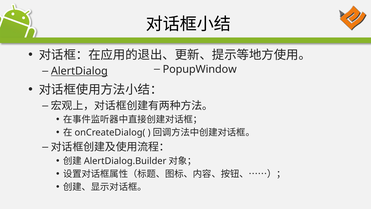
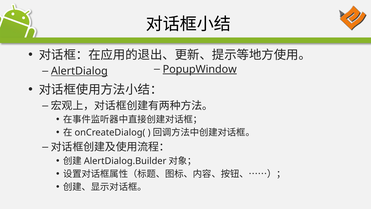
PopupWindow underline: none -> present (200, 69)
